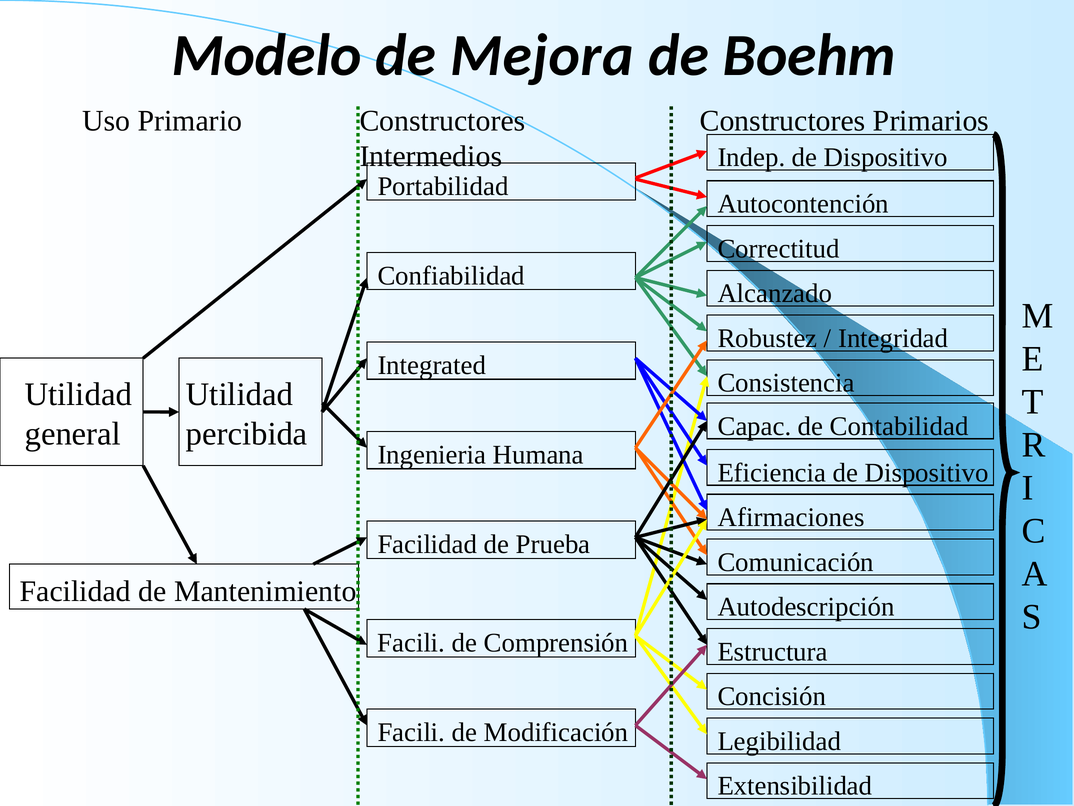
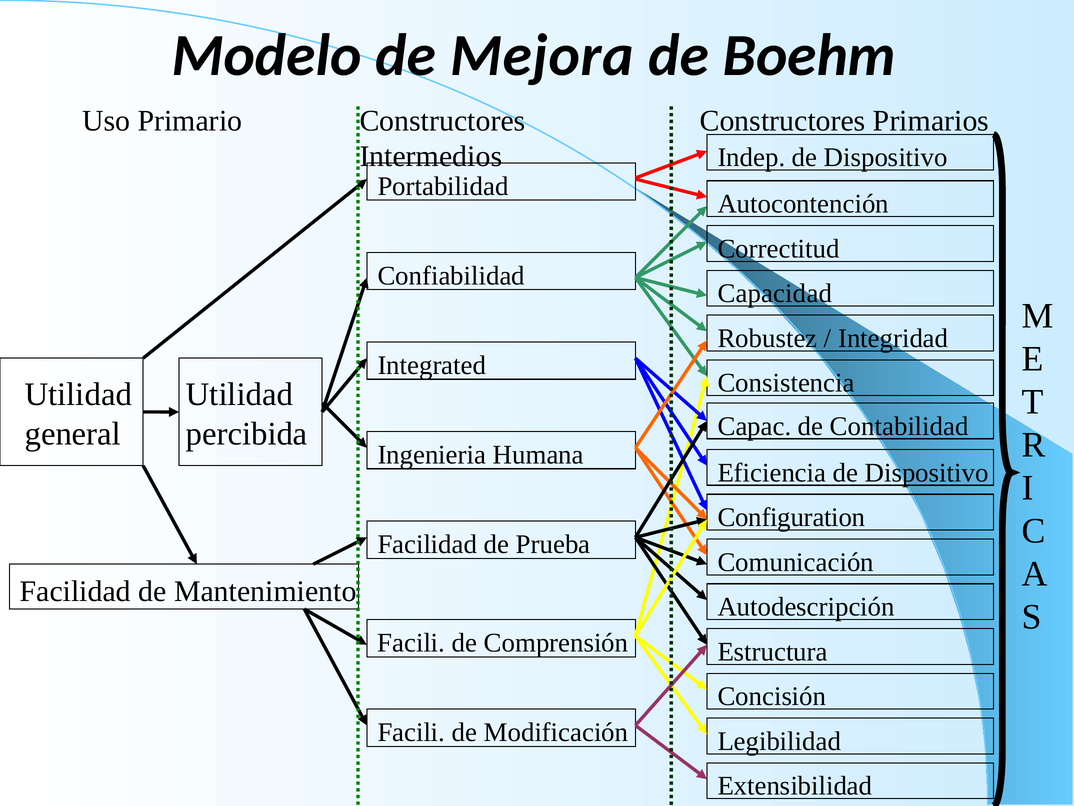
Alcanzado: Alcanzado -> Capacidad (775, 293)
Afirmaciones: Afirmaciones -> Configuration (791, 517)
